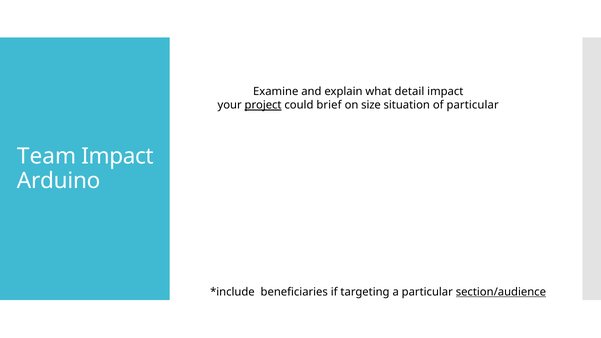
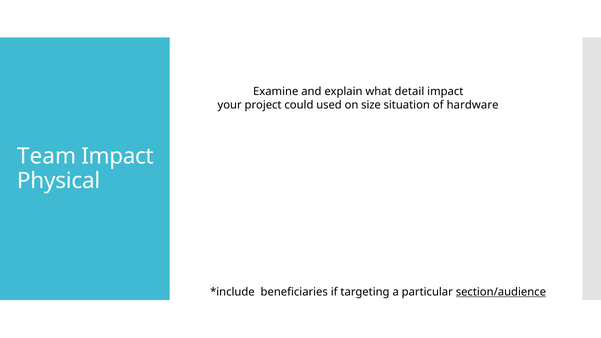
project underline: present -> none (263, 105)
brief: brief -> used (329, 105)
of particular: particular -> hardware (473, 105)
Arduino: Arduino -> Physical (59, 181)
